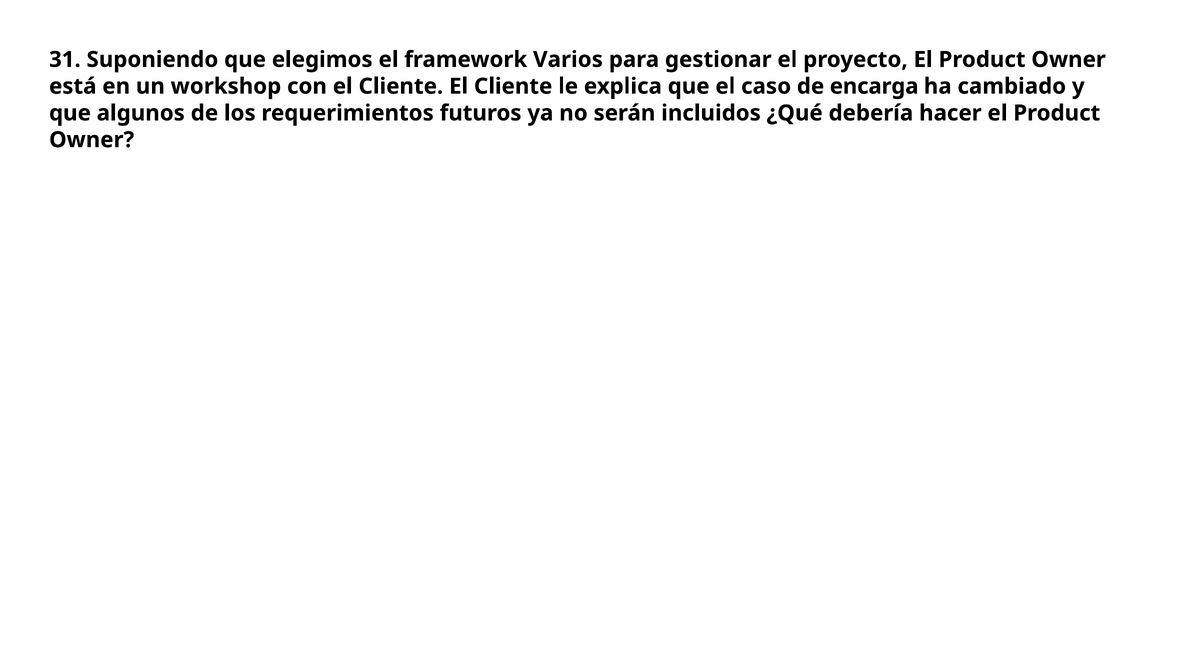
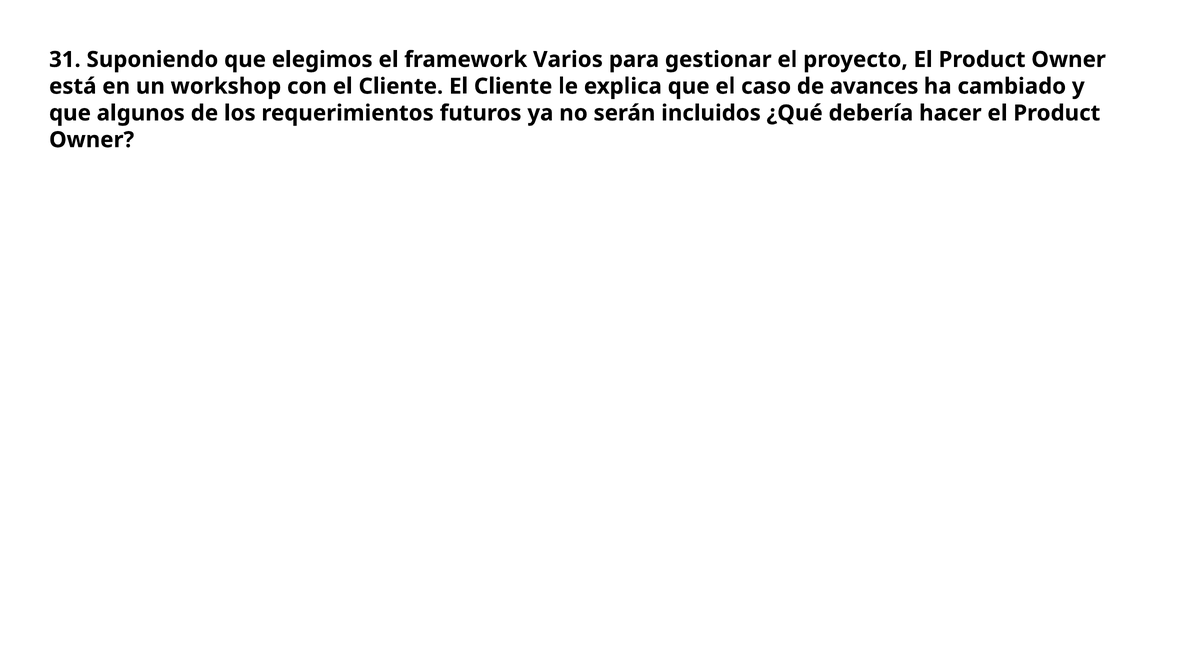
encarga: encarga -> avances (874, 86)
